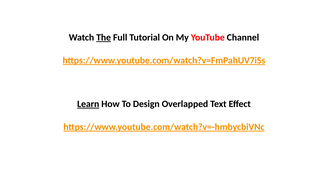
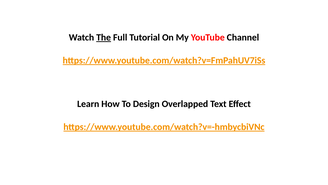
Learn underline: present -> none (88, 104)
